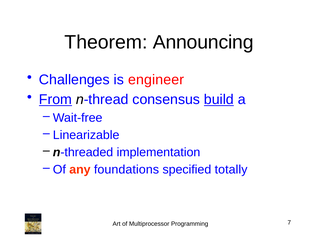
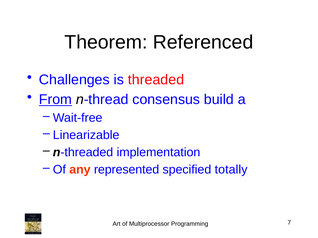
Announcing: Announcing -> Referenced (203, 42)
engineer: engineer -> threaded (156, 80)
build underline: present -> none (219, 100)
foundations: foundations -> represented (127, 170)
